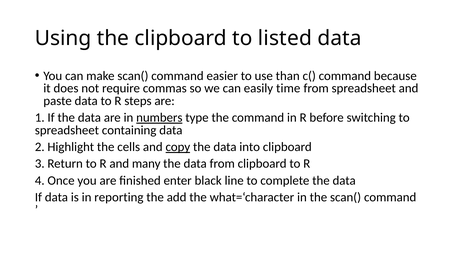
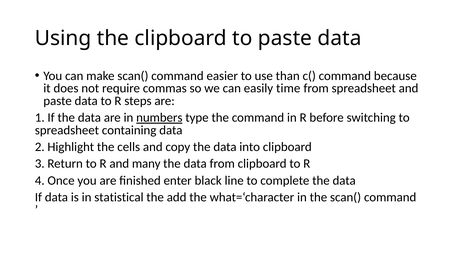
to listed: listed -> paste (285, 38)
copy underline: present -> none (178, 147)
reporting: reporting -> statistical (119, 197)
